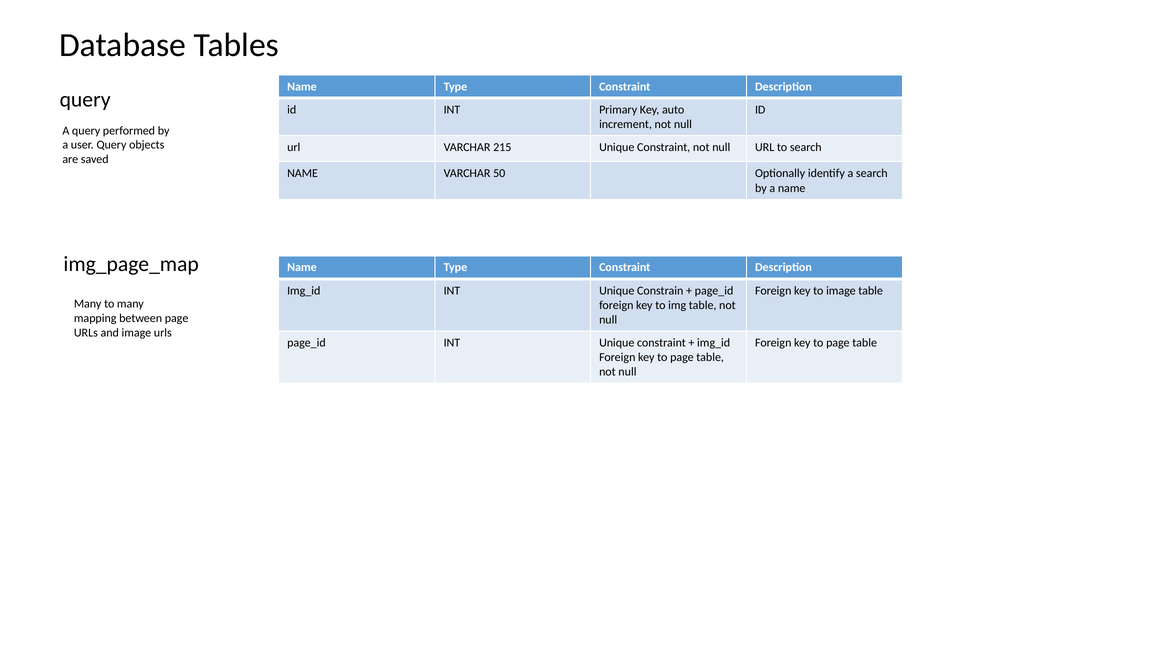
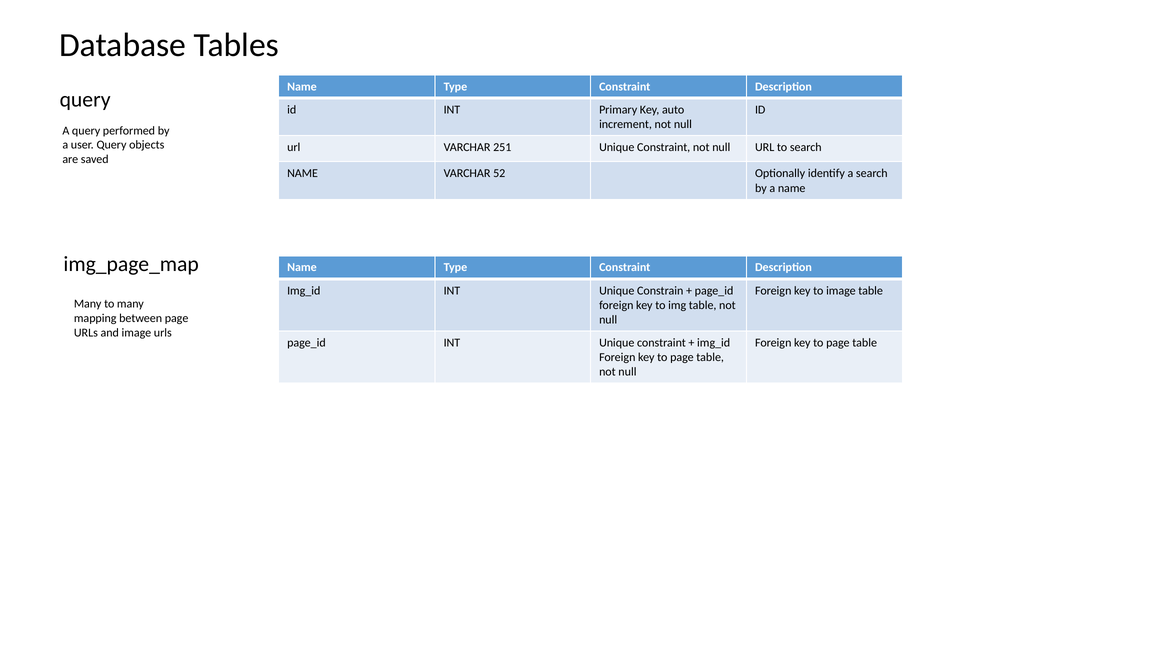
215: 215 -> 251 (502, 147)
50: 50 -> 52 (499, 173)
